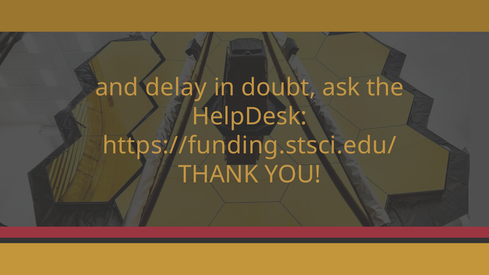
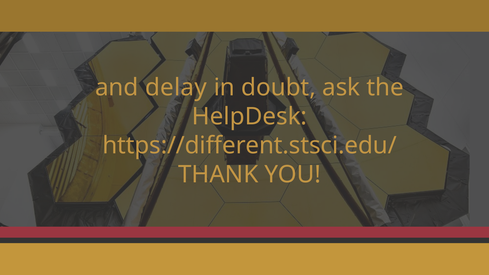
https://funding.stsci.edu/: https://funding.stsci.edu/ -> https://different.stsci.edu/ (250, 146)
